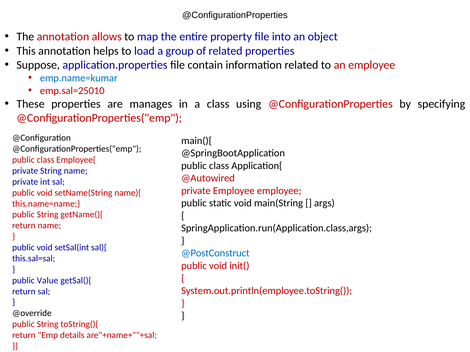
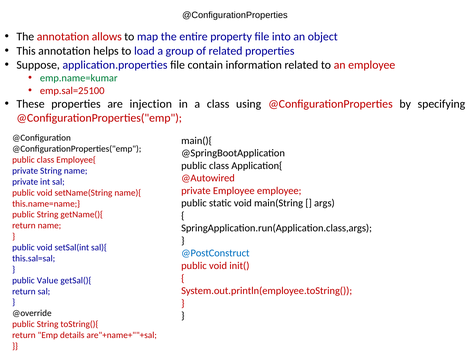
emp.name=kumar colour: blue -> green (79, 78)
emp.sal=25010: emp.sal=25010 -> emp.sal=25100 (72, 91)
manages: manages -> injection (151, 104)
